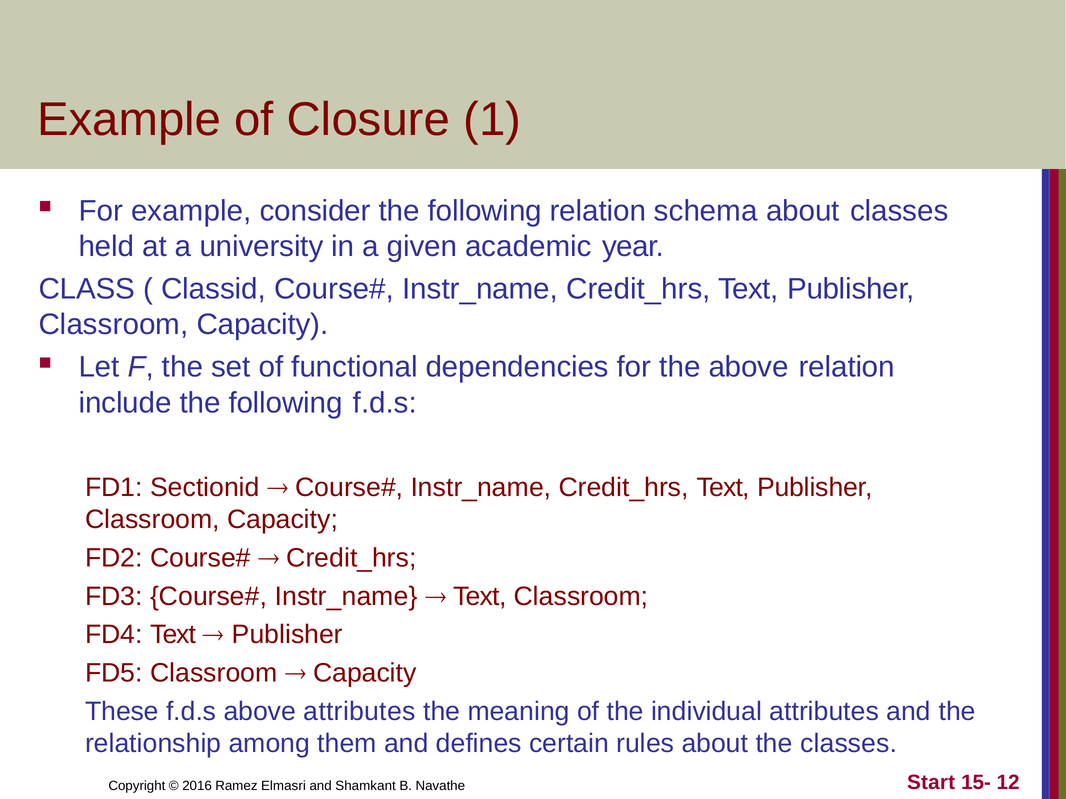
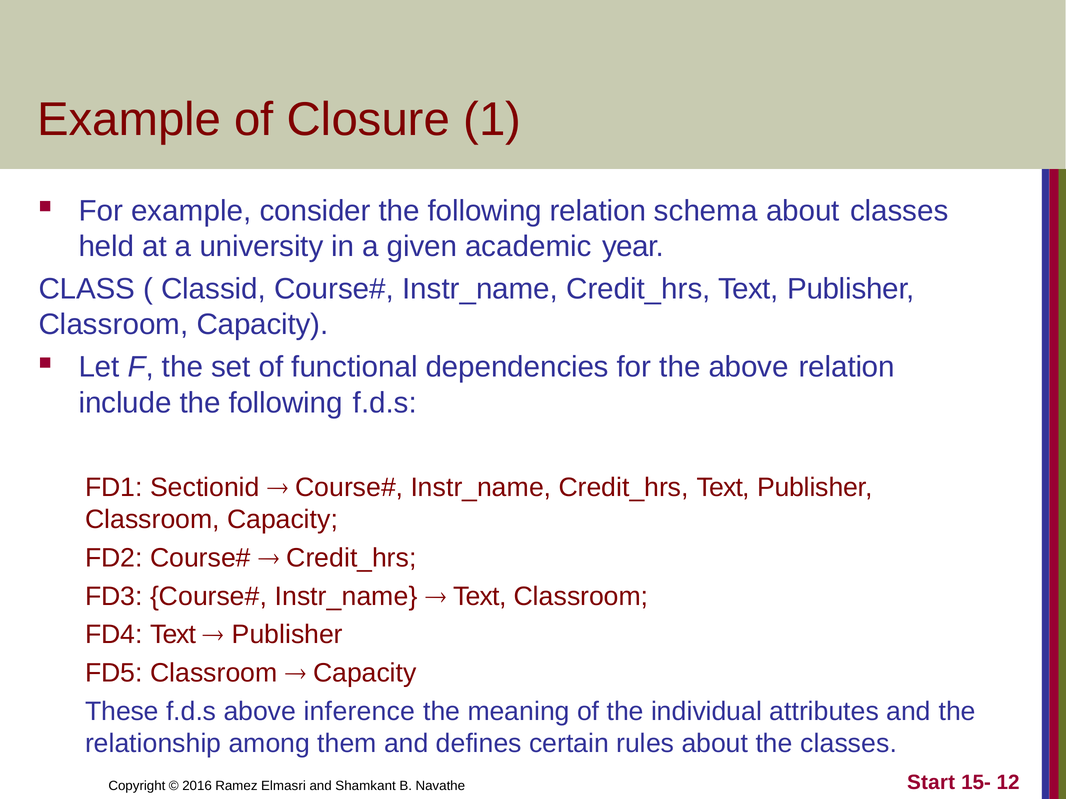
above attributes: attributes -> inference (359, 712)
